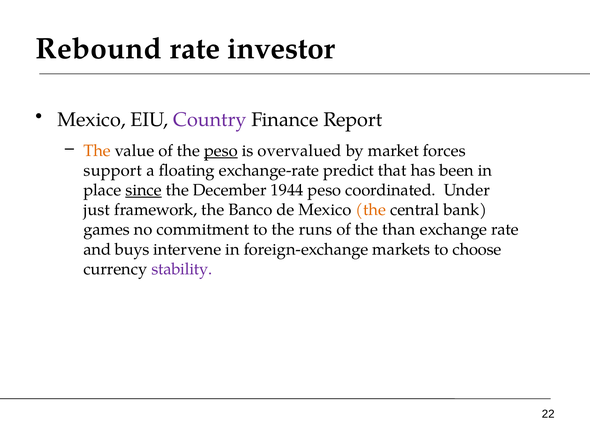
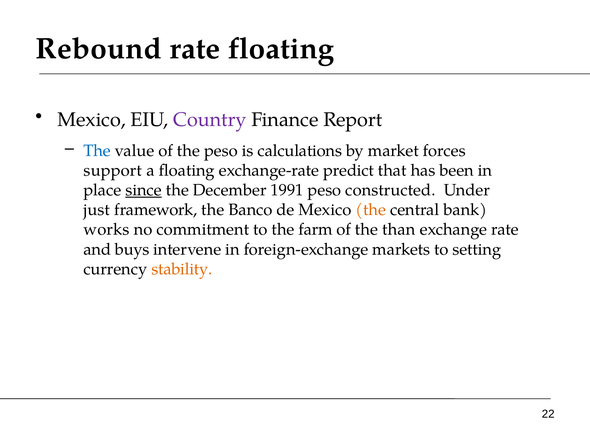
rate investor: investor -> floating (281, 49)
The colour: orange -> blue (97, 151)
peso underline: present -> none (221, 151)
overvalued: overvalued -> calculations (300, 151)
1944: 1944 -> 1991 (287, 190)
coordinated: coordinated -> constructed (390, 190)
games: games -> works (107, 229)
runs: runs -> farm (316, 229)
choose: choose -> setting (477, 249)
stability colour: purple -> orange (182, 269)
